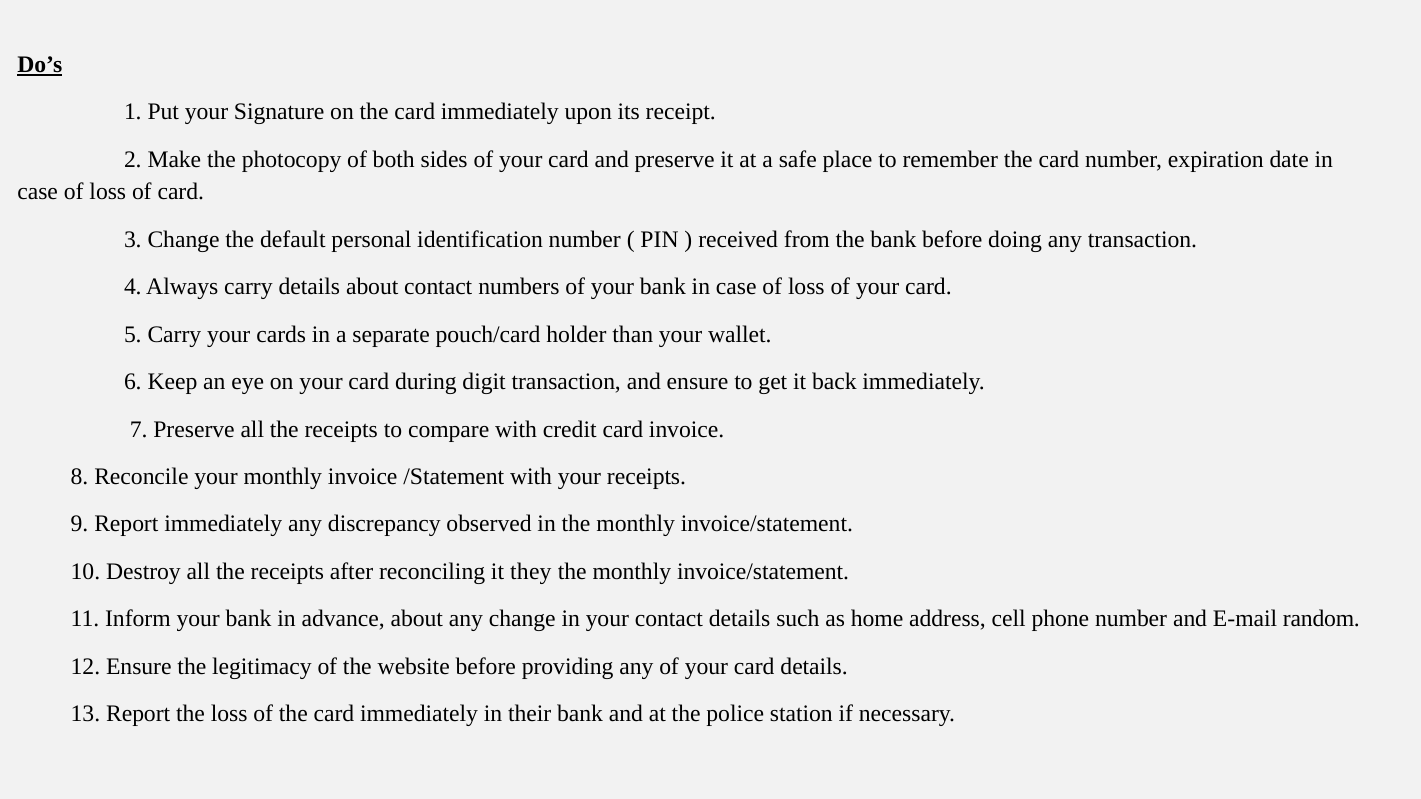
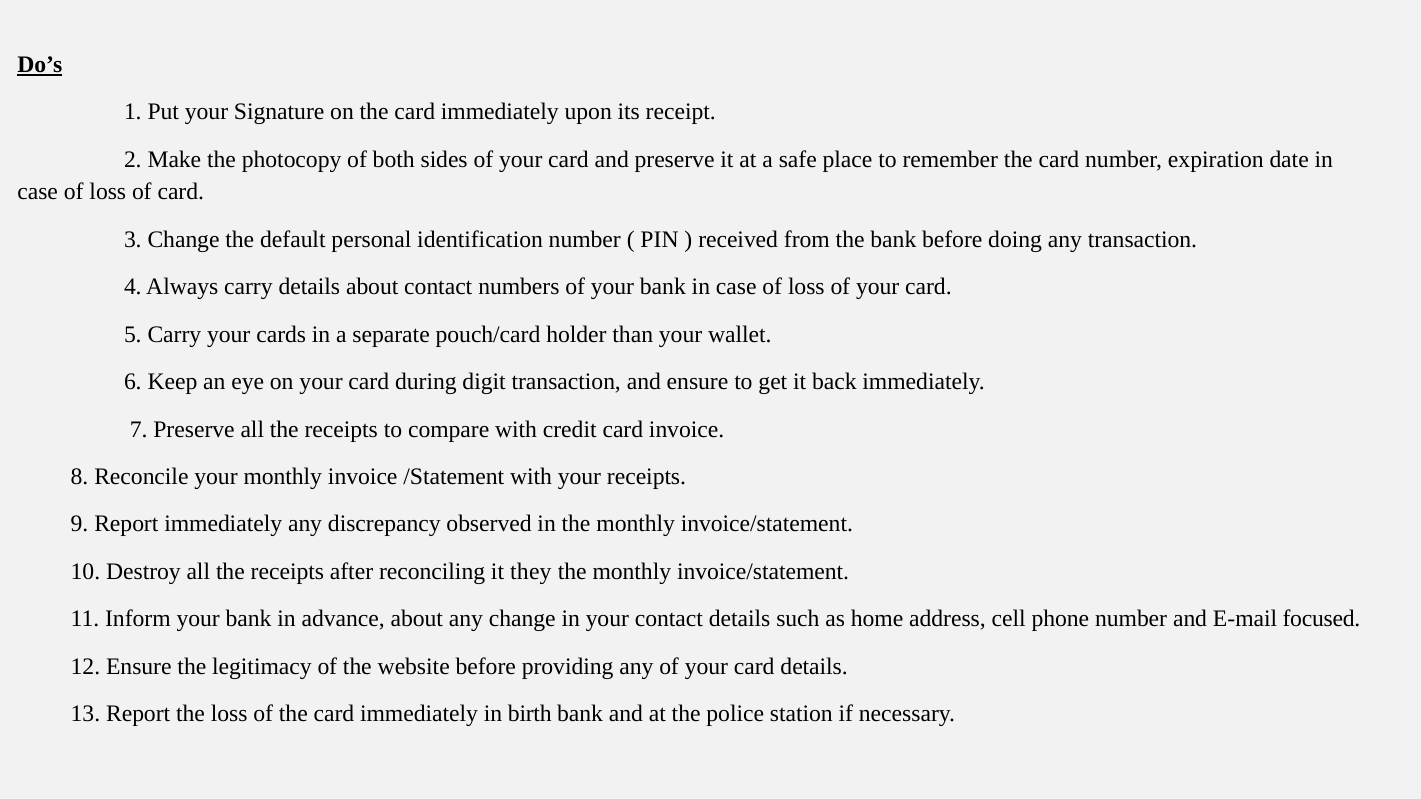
random: random -> focused (1321, 619)
their: their -> birth (530, 714)
